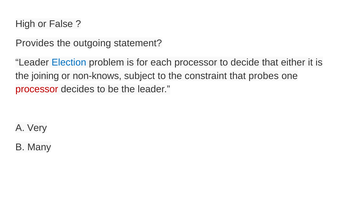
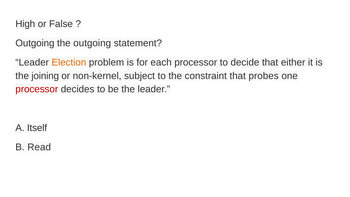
Provides: Provides -> Outgoing (35, 43)
Election colour: blue -> orange (69, 62)
non-knows: non-knows -> non-kernel (97, 76)
Very: Very -> Itself (37, 128)
Many: Many -> Read (39, 147)
